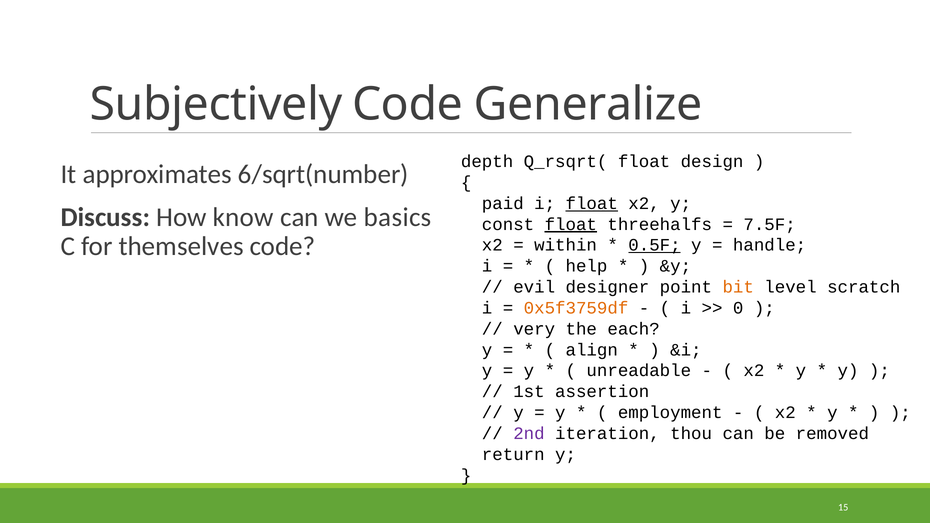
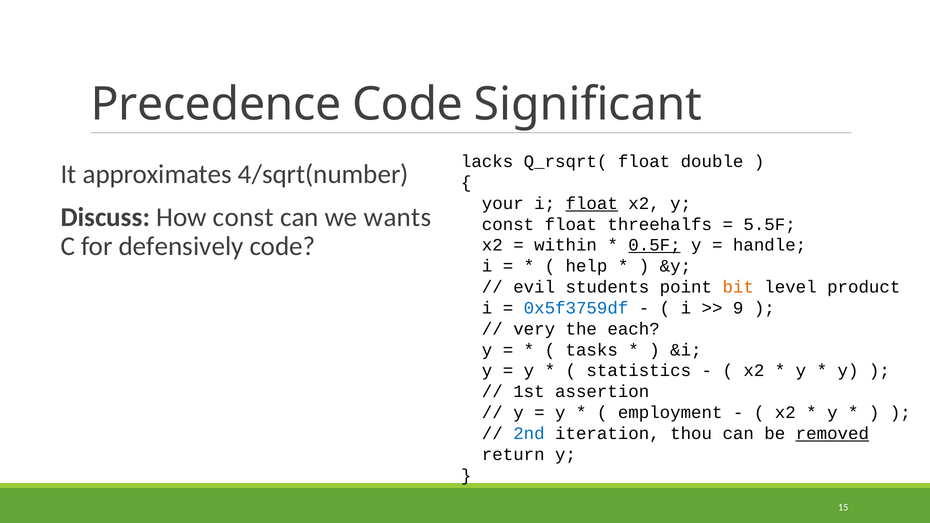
Subjectively: Subjectively -> Precedence (216, 104)
Generalize: Generalize -> Significant (588, 104)
depth: depth -> lacks (487, 162)
design: design -> double (712, 162)
6/sqrt(number: 6/sqrt(number -> 4/sqrt(number (323, 174)
paid: paid -> your (503, 203)
How know: know -> const (243, 217)
basics: basics -> wants (398, 217)
float underline: present -> none (571, 224)
7.5F: 7.5F -> 5.5F (770, 224)
themselves: themselves -> defensively (181, 247)
designer: designer -> students (607, 287)
scratch: scratch -> product (864, 287)
0x5f3759df colour: orange -> blue (576, 308)
0: 0 -> 9 (738, 308)
align: align -> tasks (592, 350)
unreadable: unreadable -> statistics (639, 371)
2nd colour: purple -> blue (529, 434)
removed underline: none -> present (832, 434)
